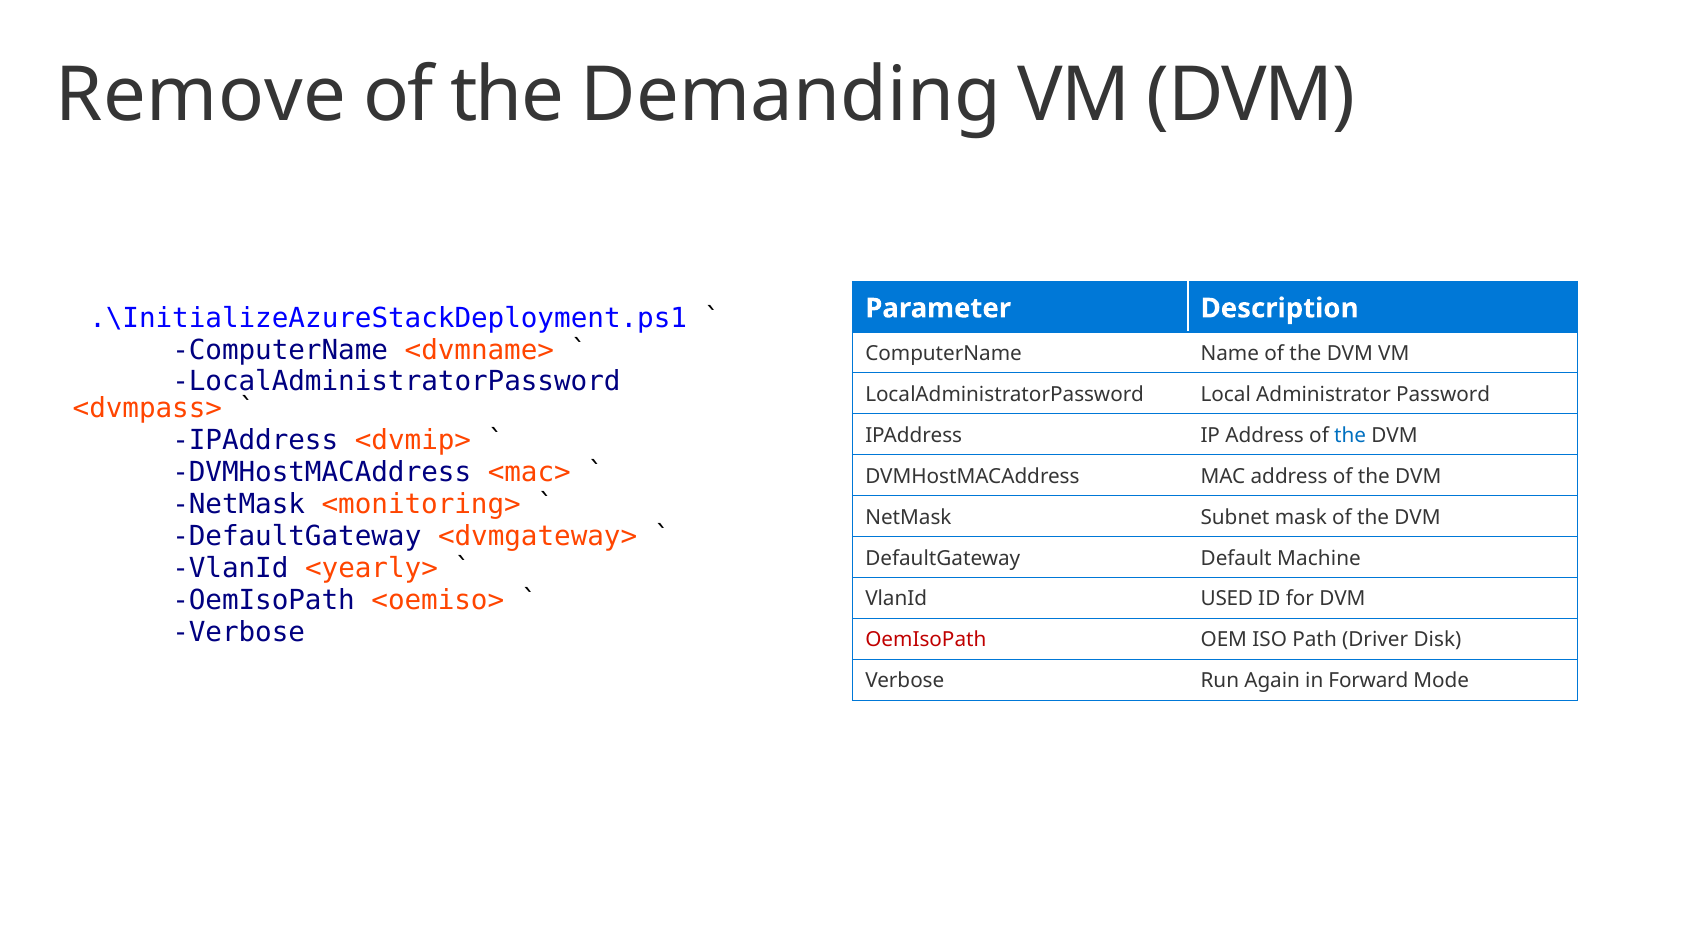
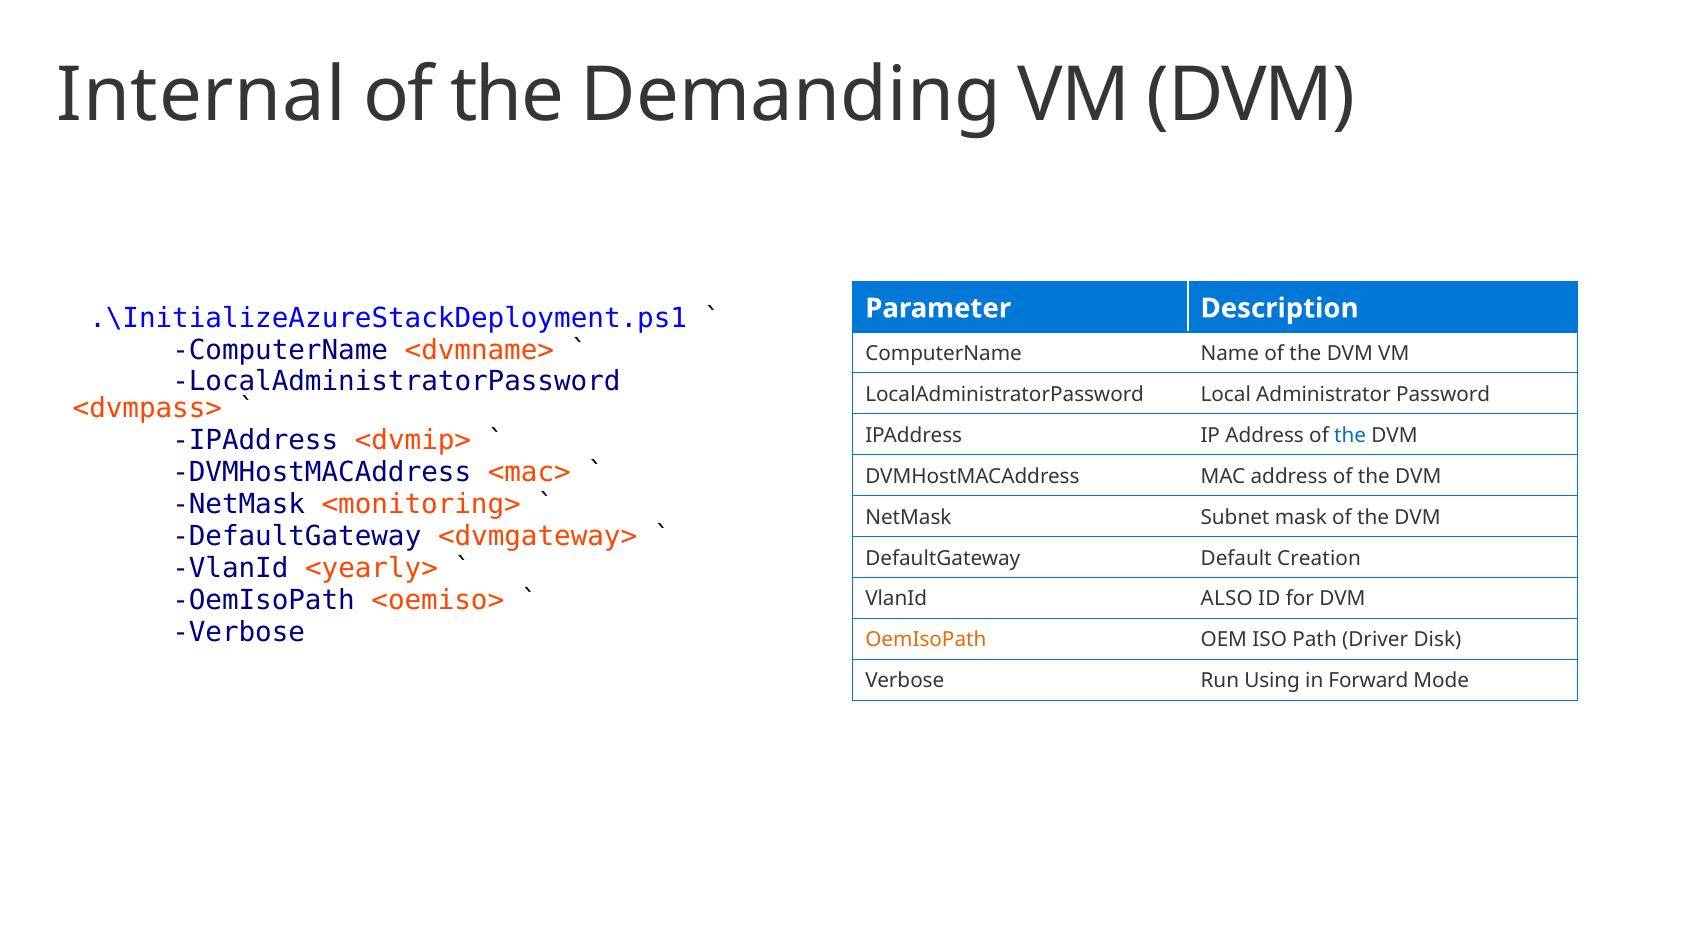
Remove: Remove -> Internal (201, 95)
Machine: Machine -> Creation (1319, 558)
USED: USED -> ALSO (1227, 599)
OemIsoPath colour: red -> orange (926, 640)
Again: Again -> Using (1272, 681)
